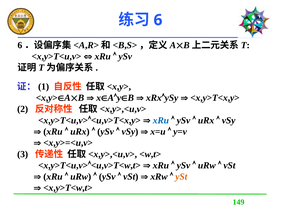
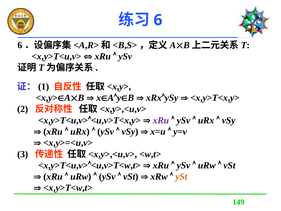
xRu colour: blue -> purple (161, 120)
